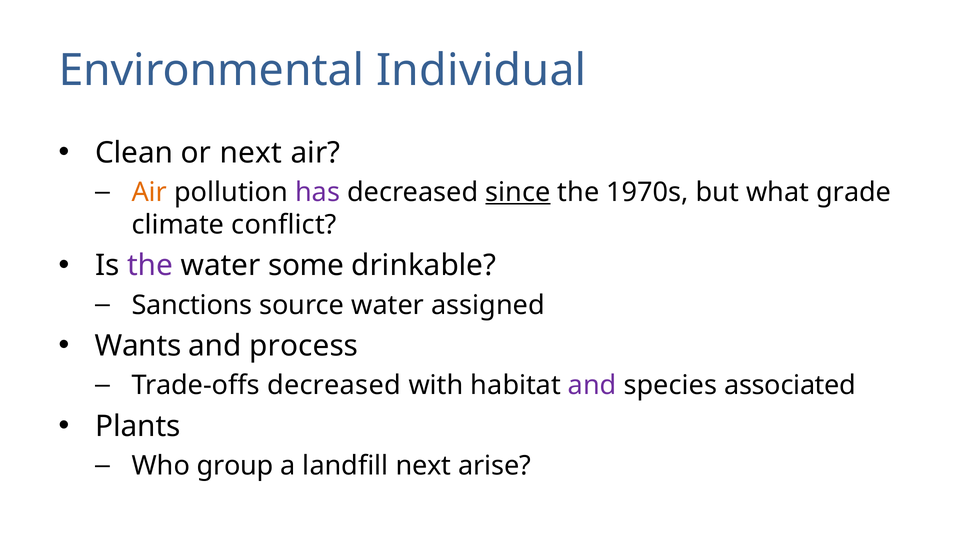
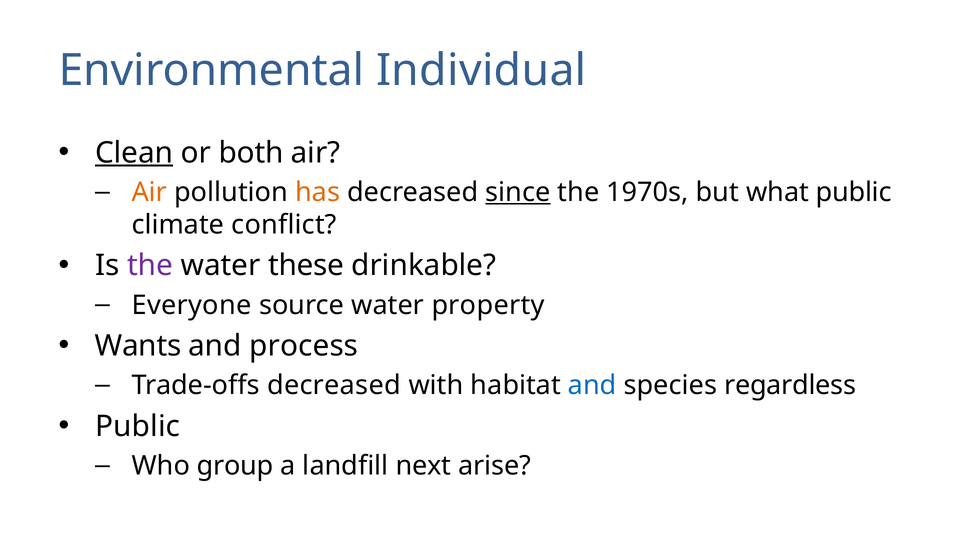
Clean underline: none -> present (134, 153)
or next: next -> both (251, 153)
has colour: purple -> orange (318, 192)
what grade: grade -> public (854, 192)
some: some -> these (306, 266)
Sanctions: Sanctions -> Everyone (192, 305)
assigned: assigned -> property (488, 305)
and colour: purple -> blue (592, 386)
associated: associated -> regardless (790, 386)
Plants: Plants -> Public (138, 427)
